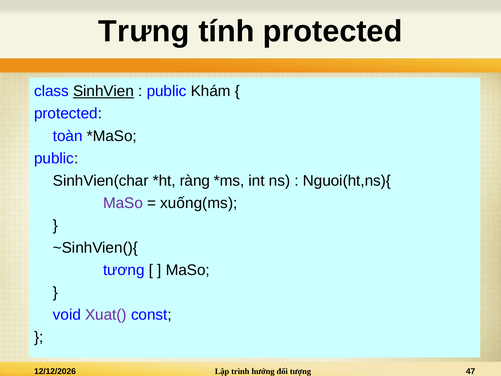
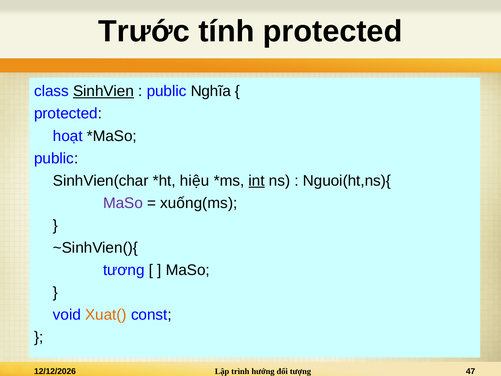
Trưng: Trưng -> Trước (144, 31)
Khám: Khám -> Nghĩa (211, 91)
toàn: toàn -> hoạt (68, 136)
ràng: ràng -> hiệu (195, 181)
int underline: none -> present (257, 181)
Xuat( colour: purple -> orange (106, 314)
